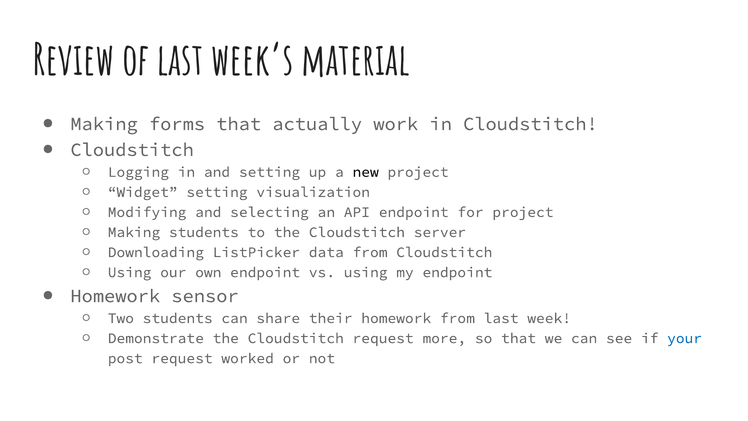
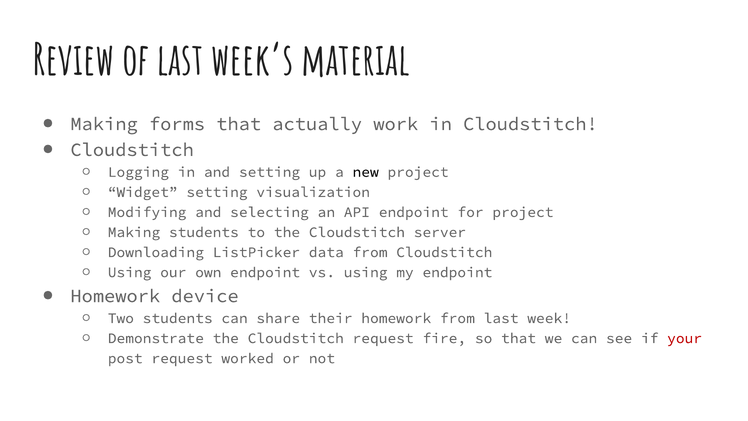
sensor: sensor -> device (205, 296)
more: more -> fire (444, 338)
your colour: blue -> red (685, 338)
